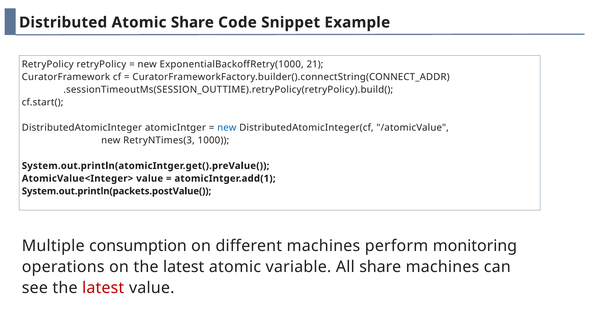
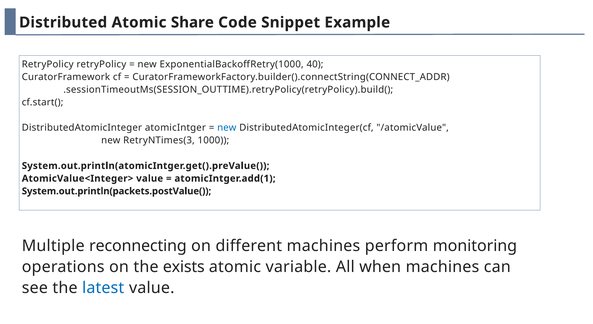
21: 21 -> 40 (315, 64)
consumption: consumption -> reconnecting (138, 245)
on the latest: latest -> exists (184, 266)
All share: share -> when (380, 266)
latest colour: red -> blue (103, 287)
